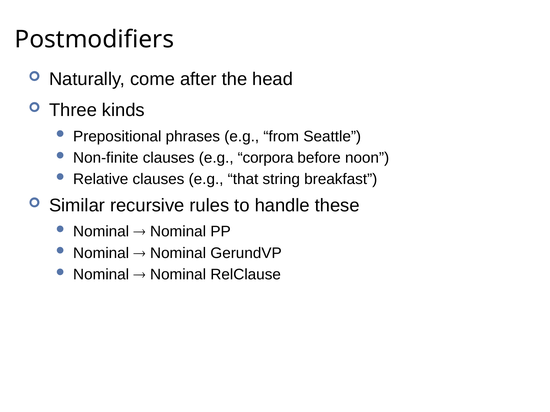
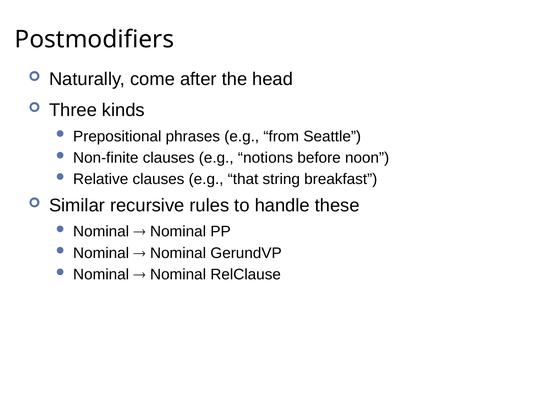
corpora: corpora -> notions (265, 158)
